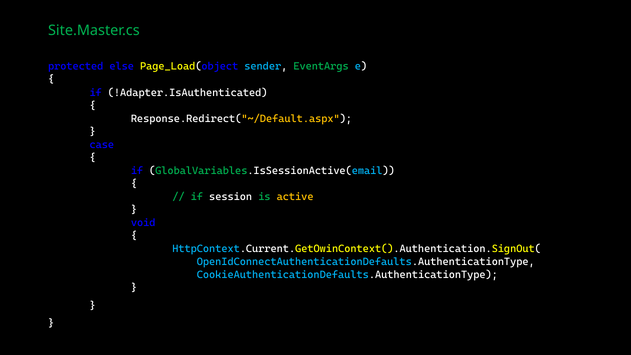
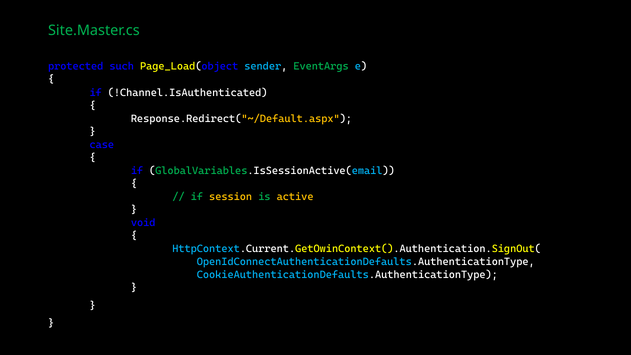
else: else -> such (122, 66)
!Adapter.IsAuthenticated: !Adapter.IsAuthenticated -> !Channel.IsAuthenticated (188, 93)
session colour: white -> yellow (231, 197)
